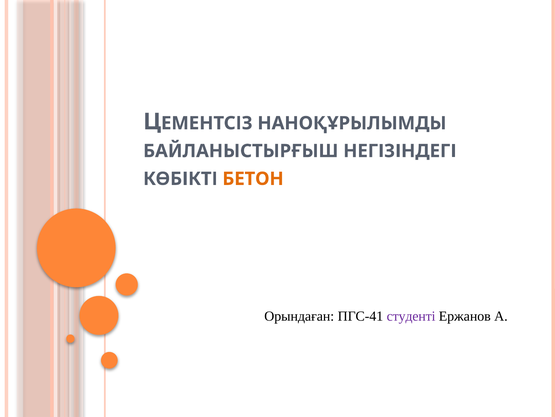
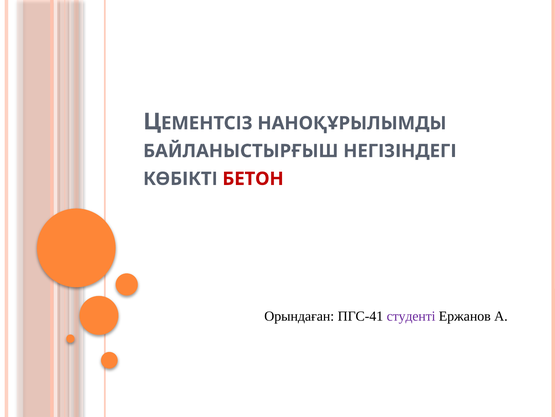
БЕТОН colour: orange -> red (253, 178)
